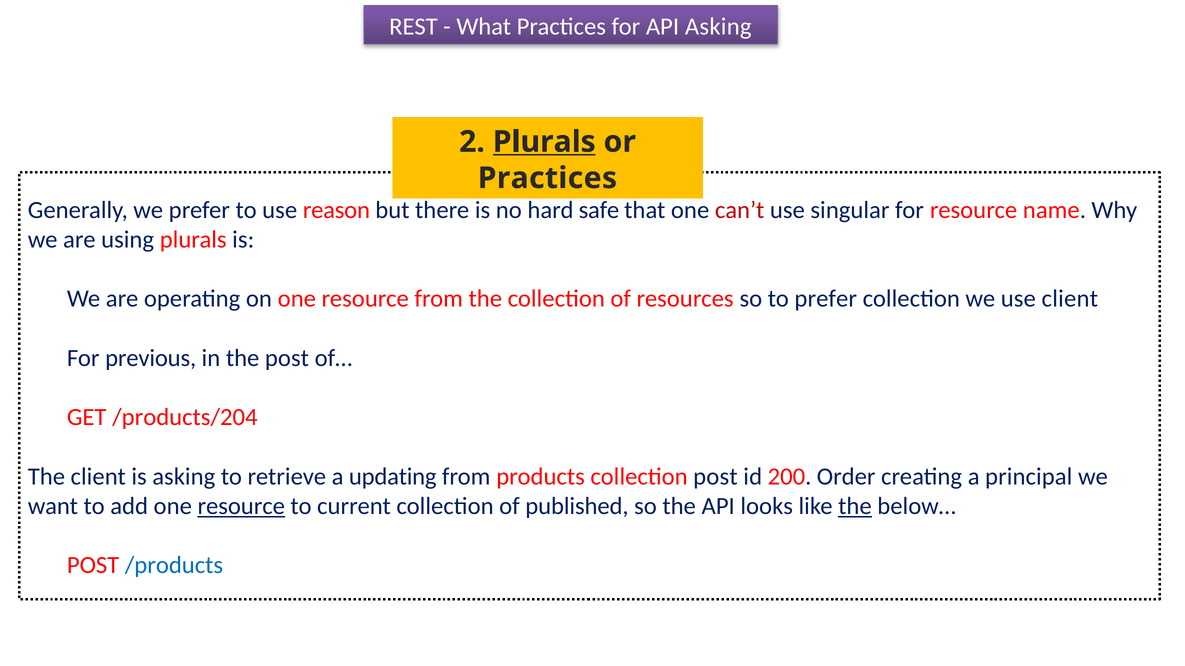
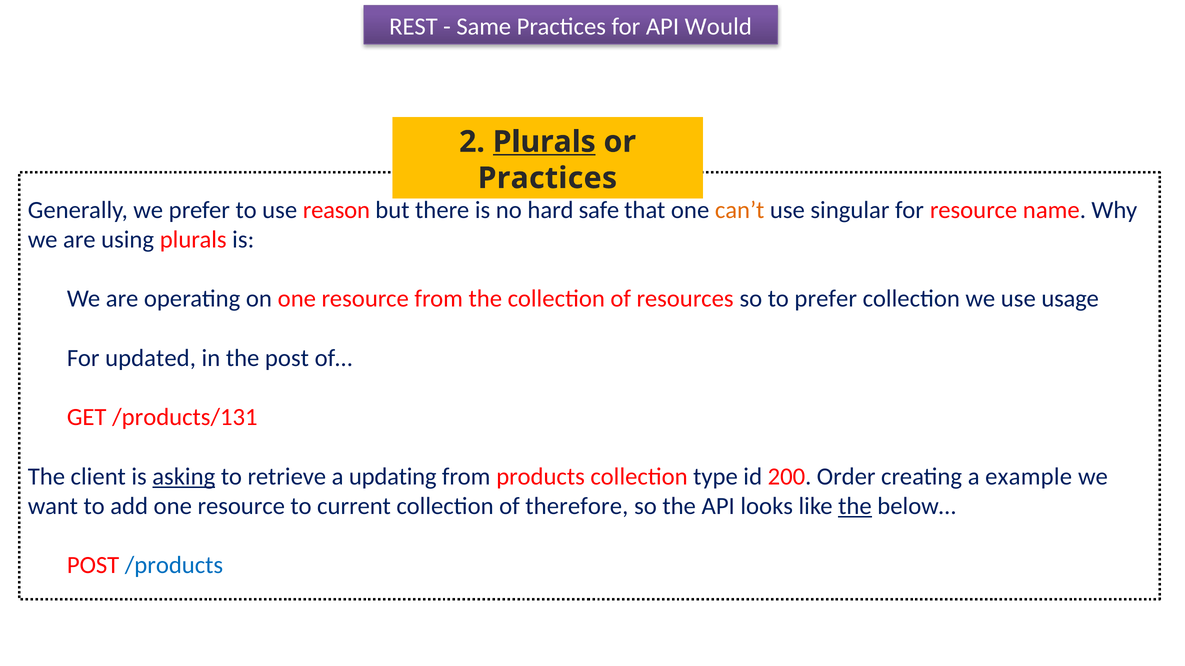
What: What -> Same (484, 26)
API Asking: Asking -> Would (718, 26)
can’t colour: red -> orange (740, 210)
use client: client -> usage (1070, 299)
previous: previous -> updated (151, 358)
/products/204: /products/204 -> /products/131 (185, 418)
asking underline: none -> present (184, 477)
collection post: post -> type (716, 477)
principal: principal -> example (1029, 477)
resource underline: present -> none (241, 506)
published: published -> therefore (577, 506)
